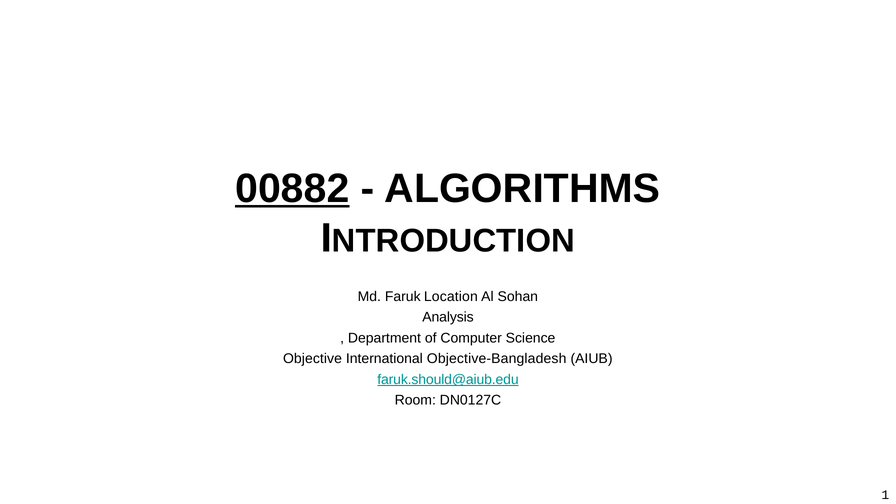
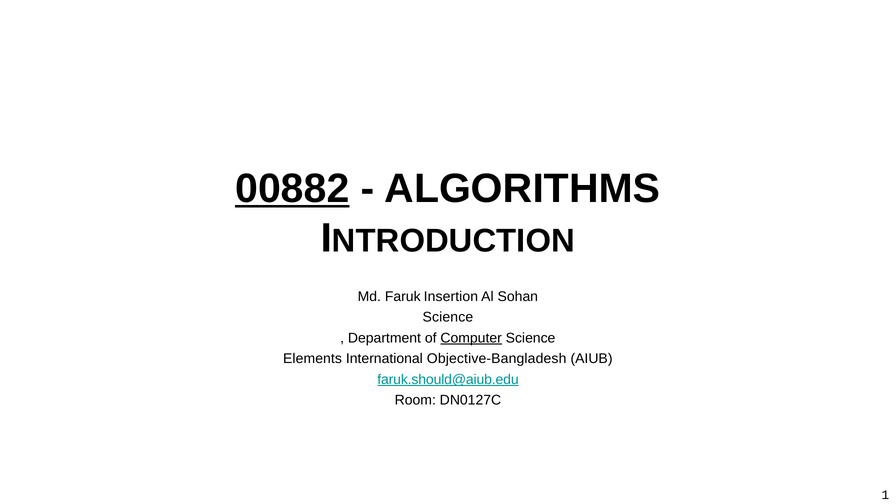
Location: Location -> Insertion (451, 297)
Analysis: Analysis -> Science (448, 317)
Computer underline: none -> present (471, 338)
Objective: Objective -> Elements (312, 359)
